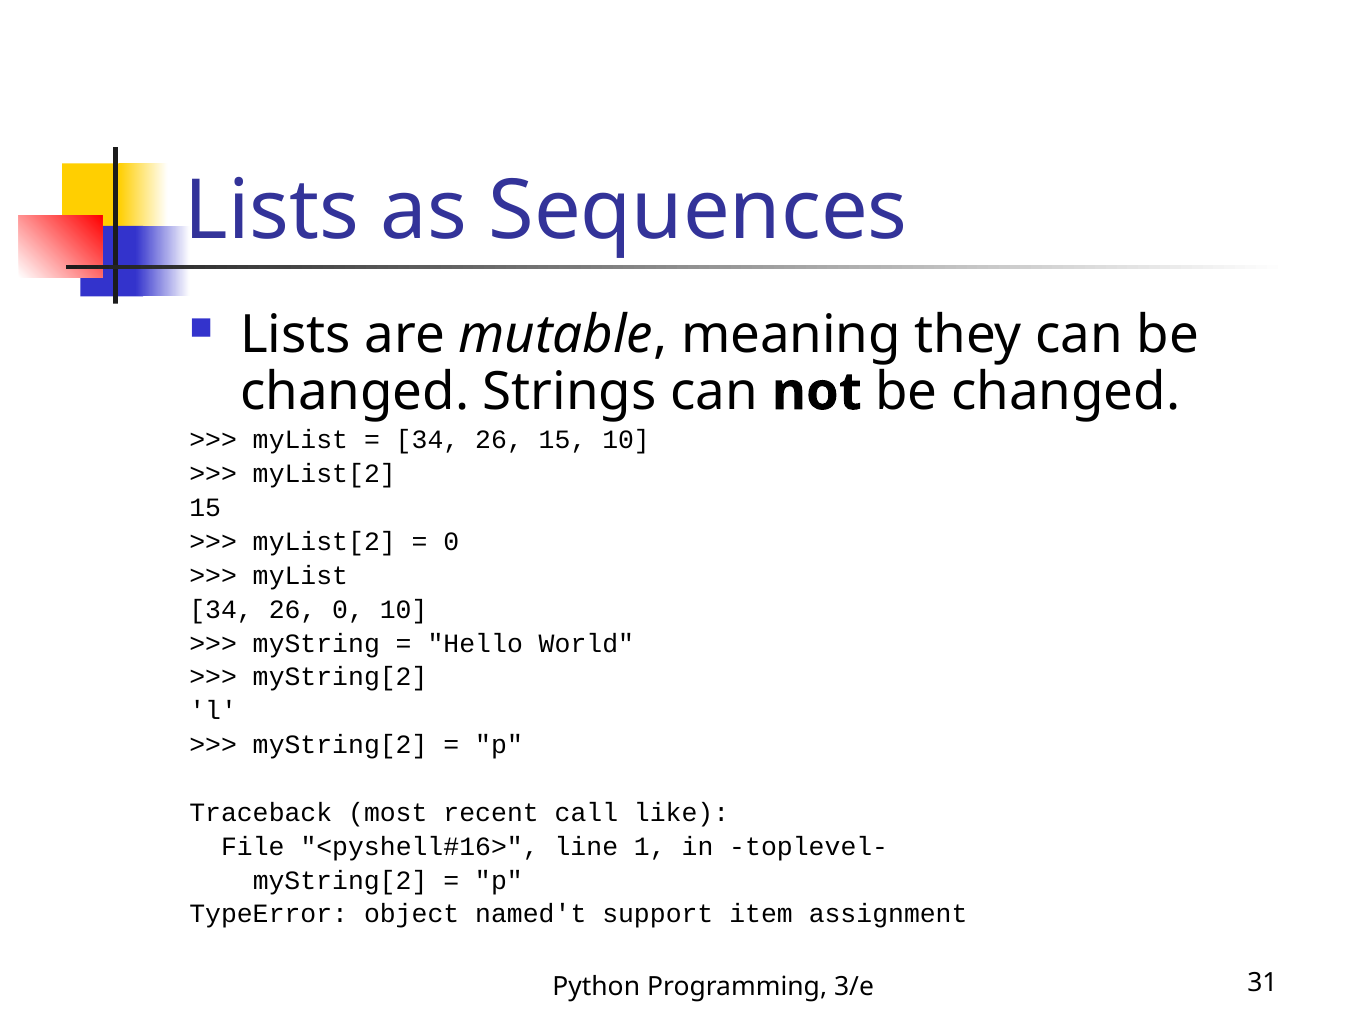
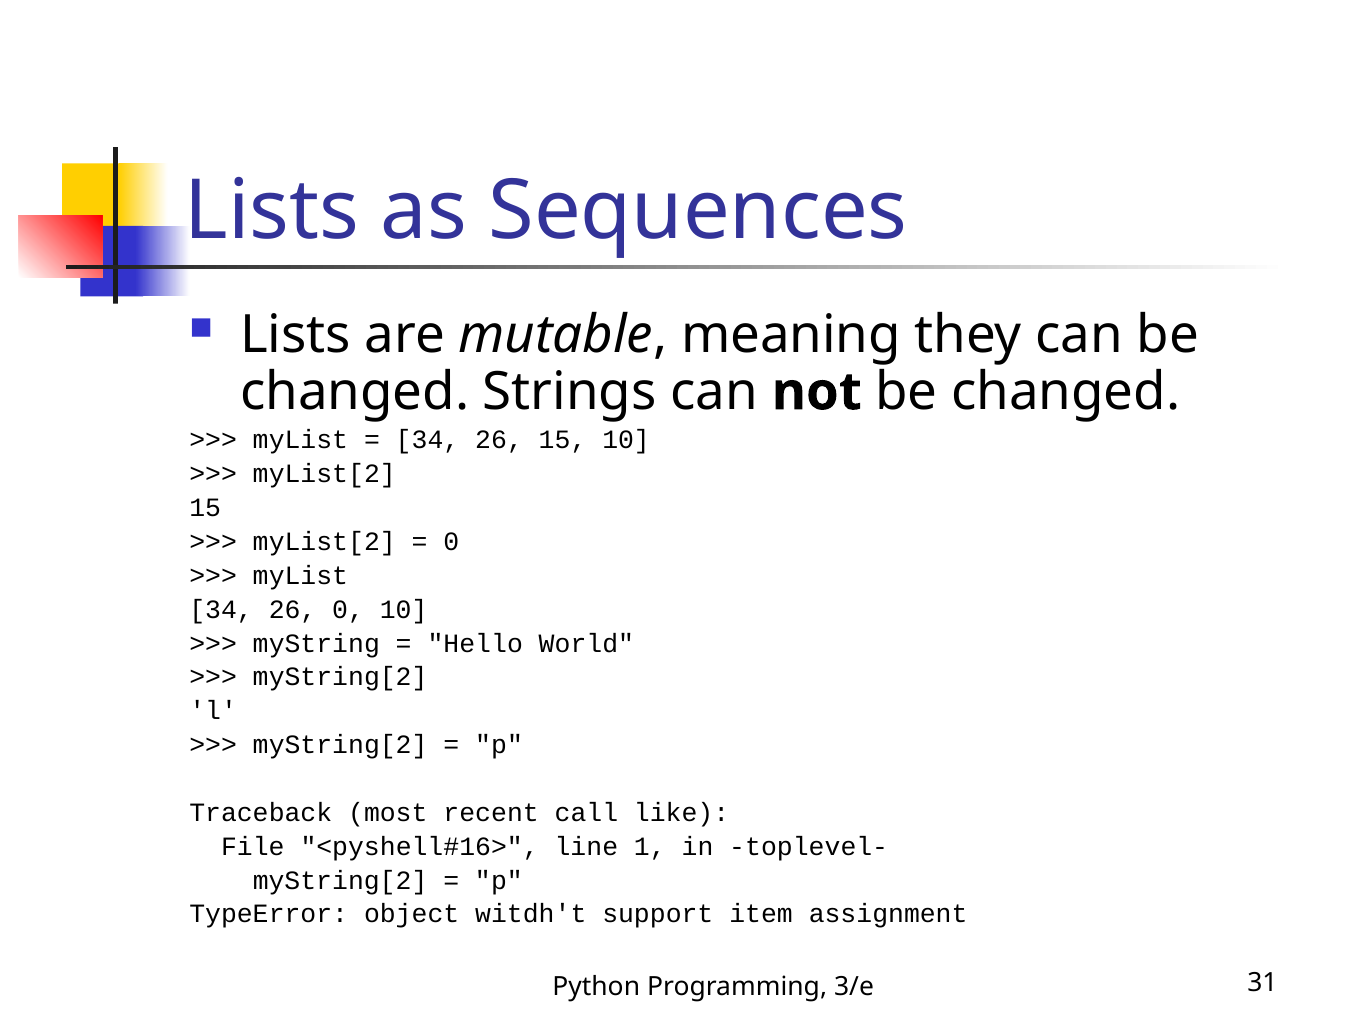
named't: named't -> witdh't (531, 914)
